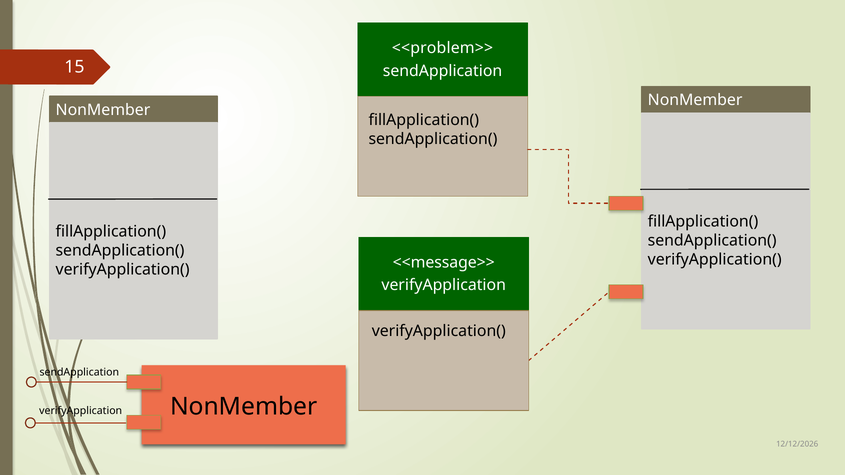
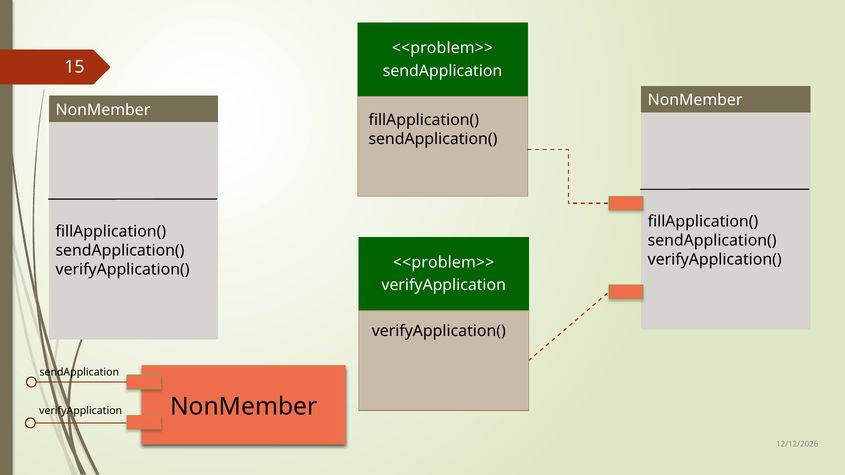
<<message>>: <<message>> -> <<problem>> (444, 263)
